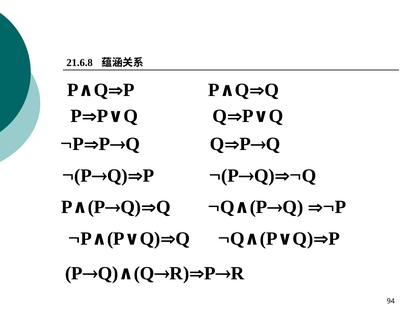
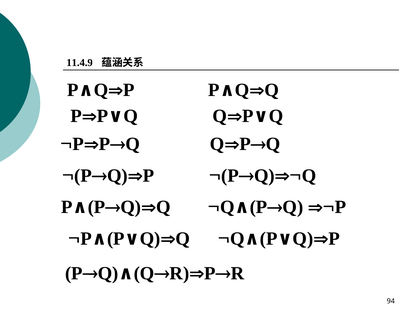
21.6.8: 21.6.8 -> 11.4.9 (80, 63)
